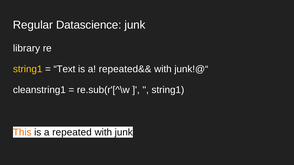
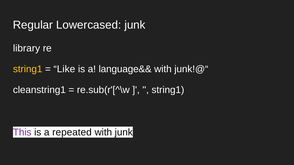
Datascience: Datascience -> Lowercased (89, 25)
Text: Text -> Like (64, 69)
repeated&&: repeated&& -> language&& (125, 69)
This colour: orange -> purple (22, 133)
